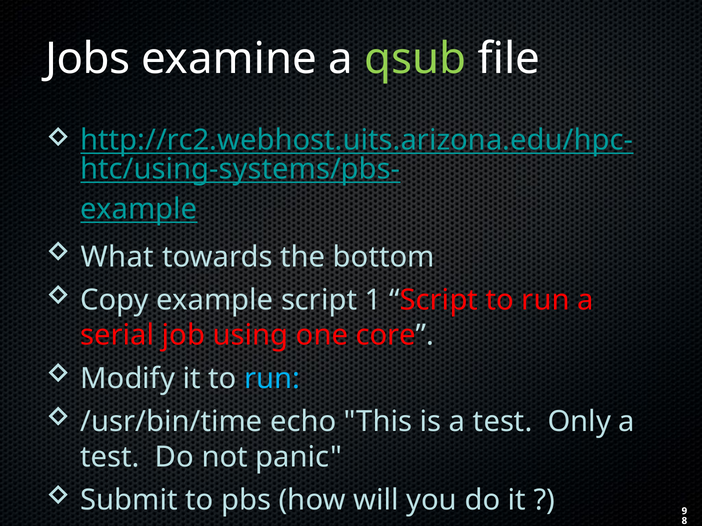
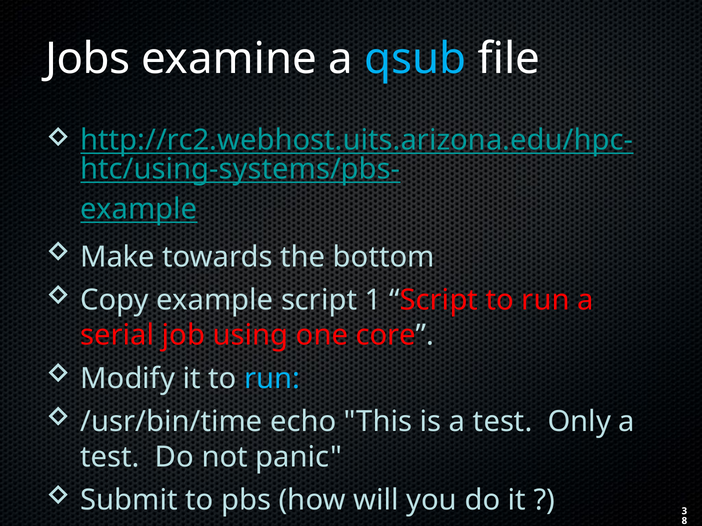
qsub colour: light green -> light blue (415, 59)
What: What -> Make (118, 257)
9: 9 -> 3 (684, 512)
